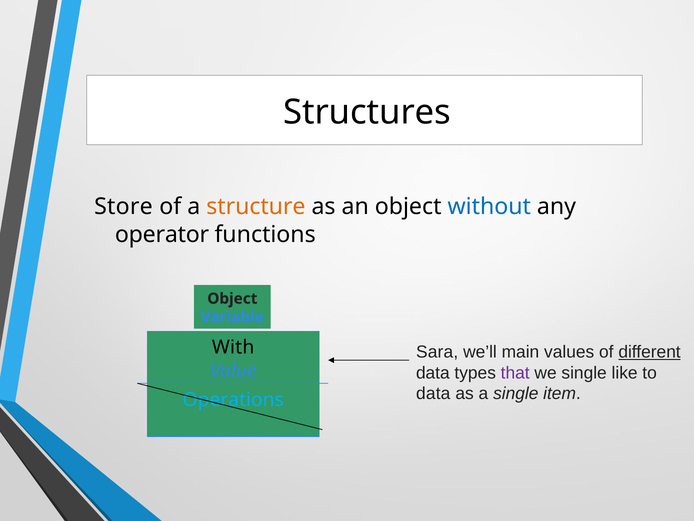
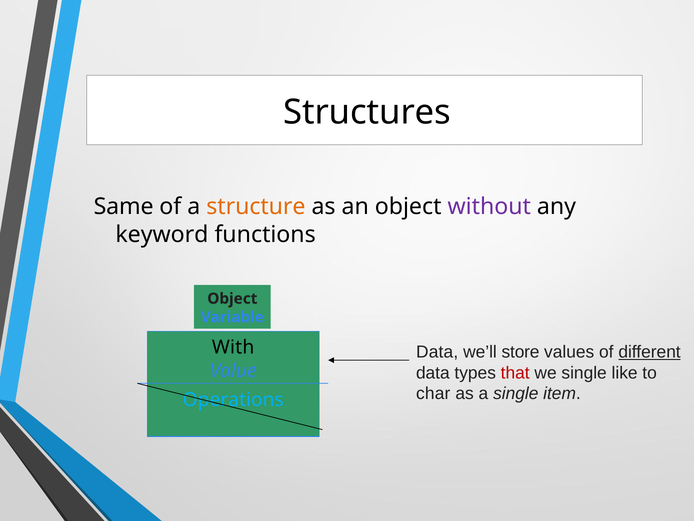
Store: Store -> Same (124, 207)
without colour: blue -> purple (489, 207)
operator: operator -> keyword (162, 234)
Sara: Sara -> Data (437, 352)
main: main -> store (521, 352)
that colour: purple -> red (515, 373)
data: data -> char (433, 393)
